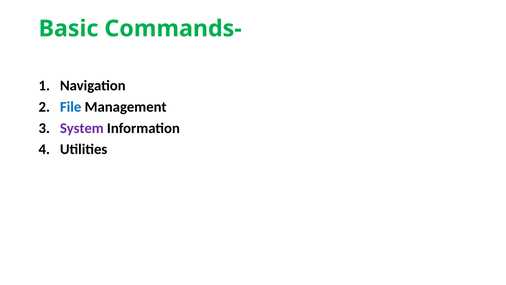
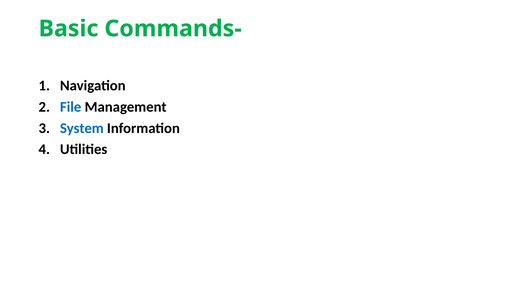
System colour: purple -> blue (82, 128)
